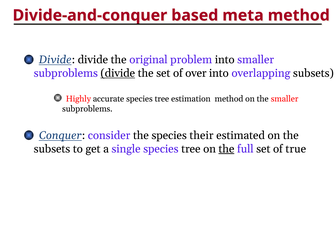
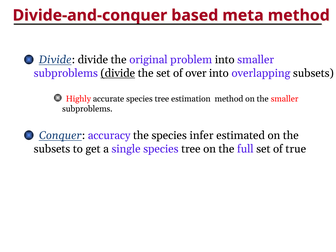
consider: consider -> accuracy (109, 135)
their: their -> infer (201, 135)
the underline: present -> none (226, 149)
